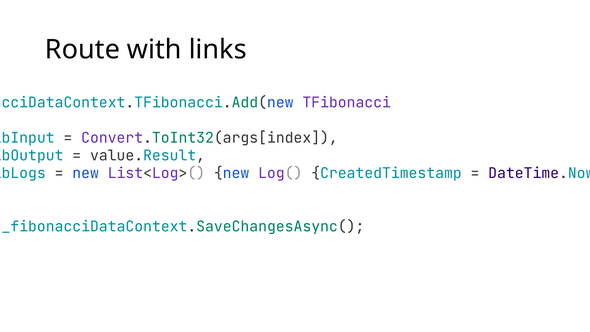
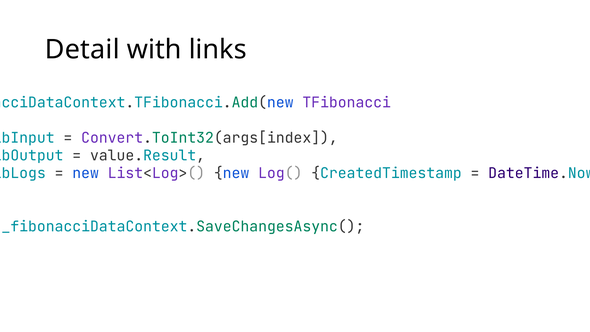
Route: Route -> Detail (82, 50)
